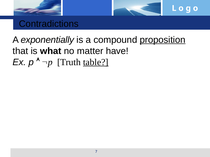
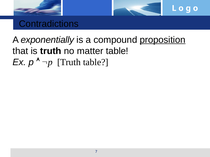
is what: what -> truth (51, 51)
matter have: have -> table (117, 51)
table underline: present -> none (96, 62)
